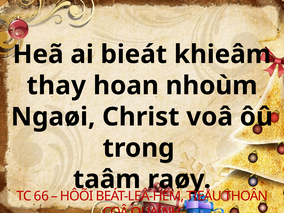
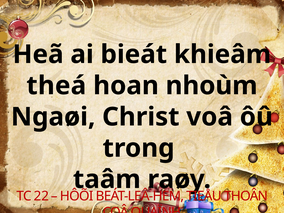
thay: thay -> theá (56, 86)
66: 66 -> 22 (41, 196)
